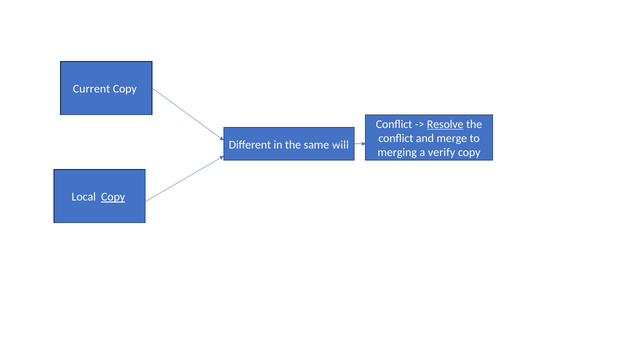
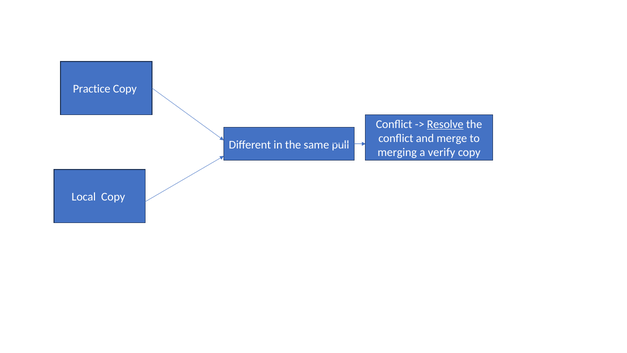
Current: Current -> Practice (92, 89)
will: will -> pull (341, 144)
Copy underline: present -> none (113, 197)
